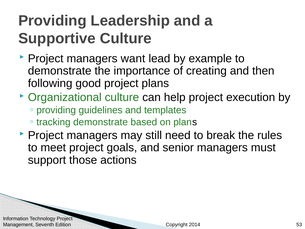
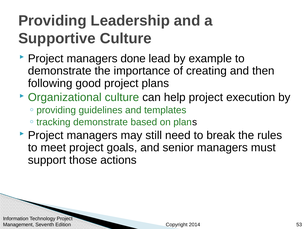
want: want -> done (133, 58)
